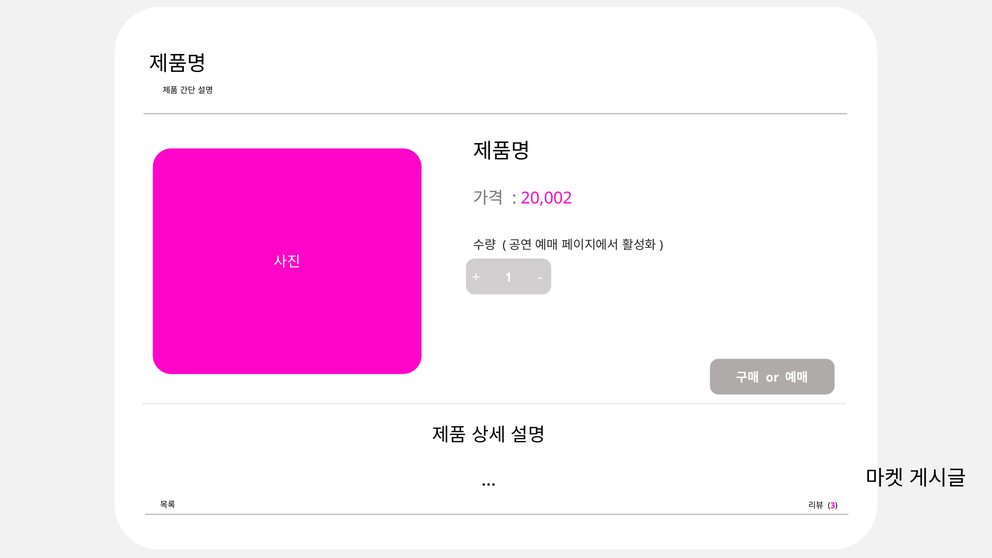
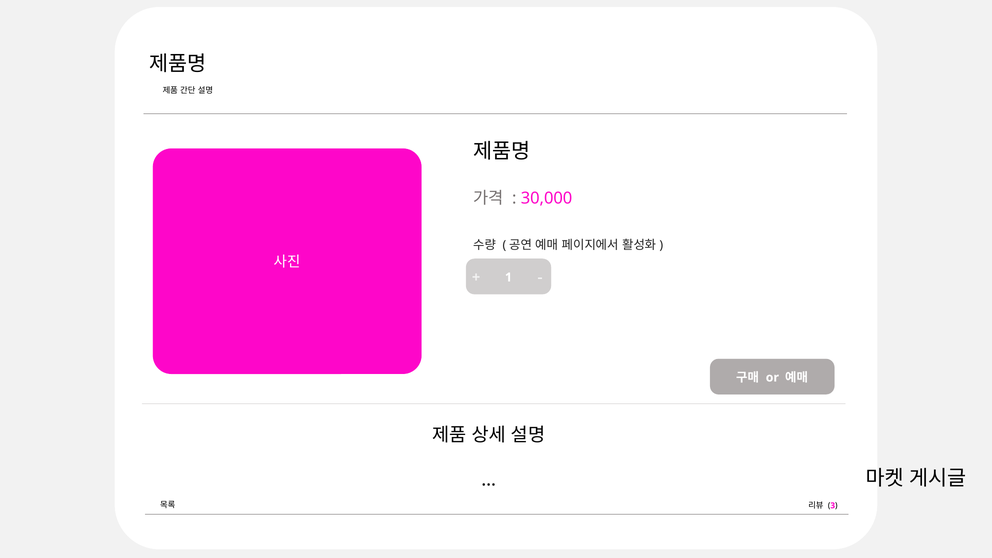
20,002: 20,002 -> 30,000 (547, 198)
